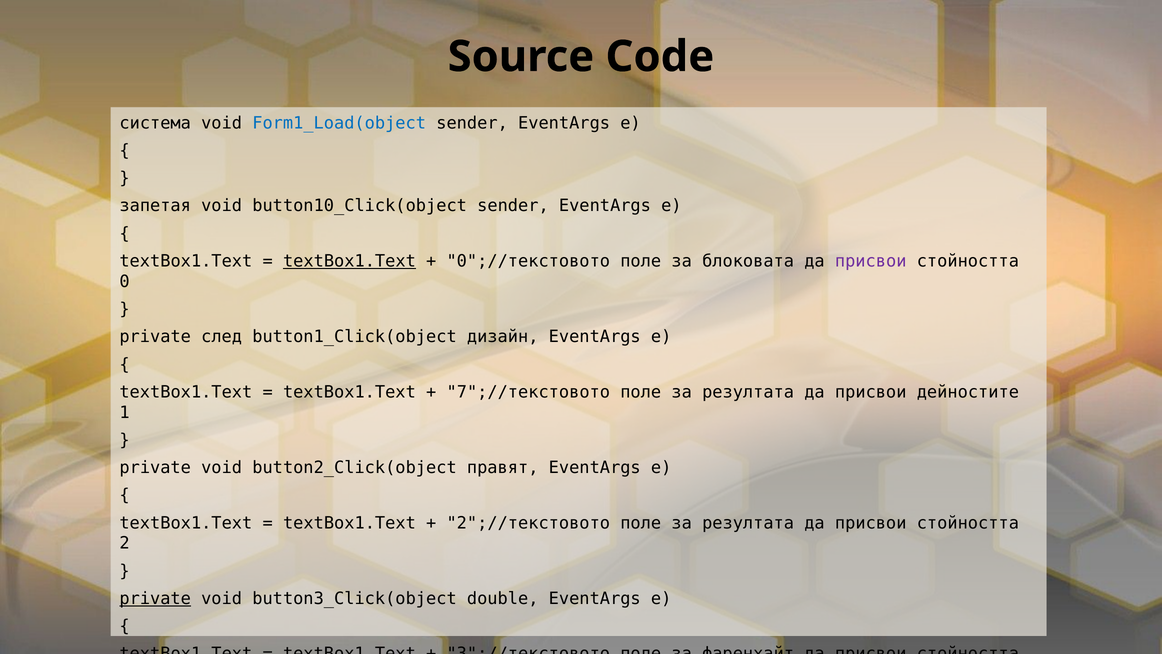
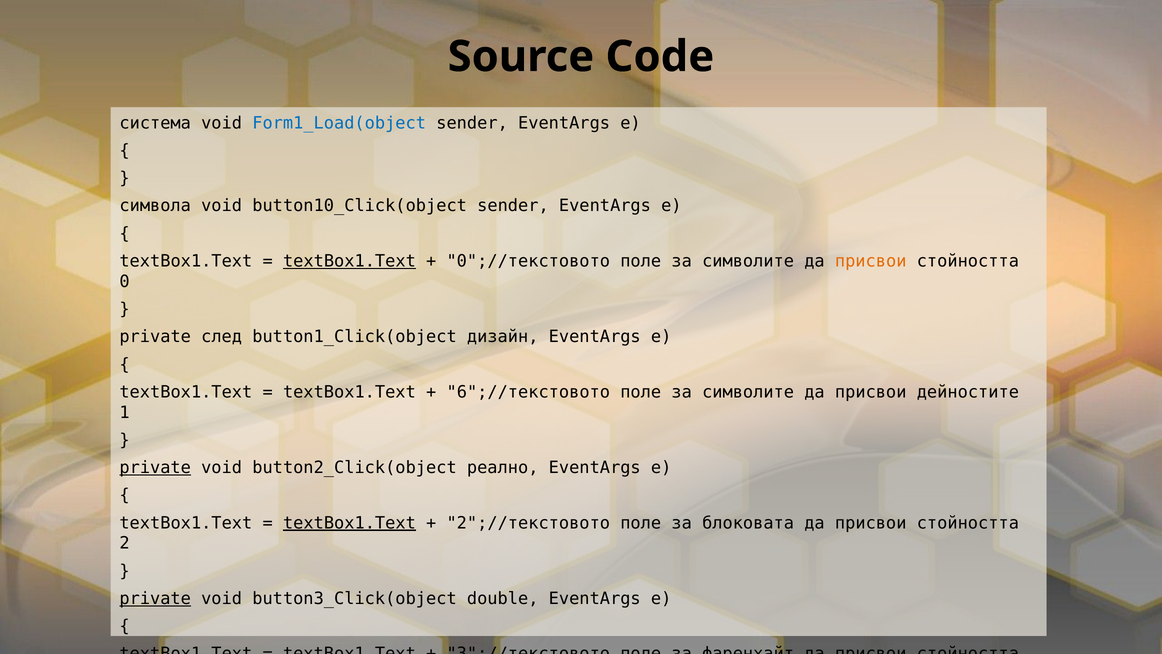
запетая: запетая -> символа (155, 206)
0";//текстовото поле за блоковата: блоковата -> символите (748, 261)
присвои colour: purple -> orange (871, 261)
7";//текстовото: 7";//текстовото -> 6";//текстовото (528, 392)
резултата: резултата -> символите (748, 392)
private underline: none -> present (155, 468)
правят: правят -> реално (503, 468)
textBox1.Text underline: none -> present (349, 523)
2";//текстовото поле за резултата: резултата -> блоковата (748, 523)
